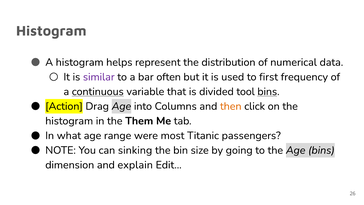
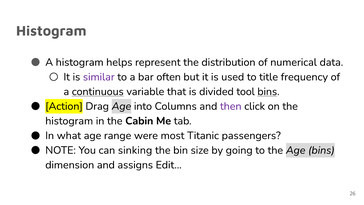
first: first -> title (269, 77)
then colour: orange -> purple (231, 106)
Them: Them -> Cabin (139, 121)
explain: explain -> assigns (135, 165)
